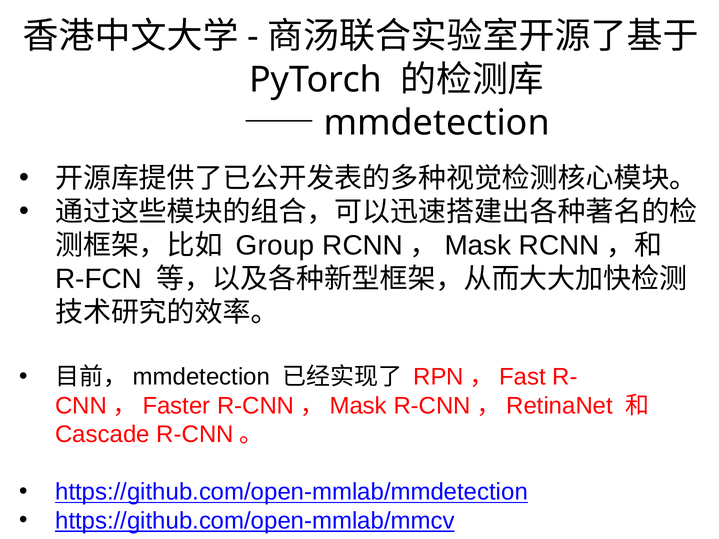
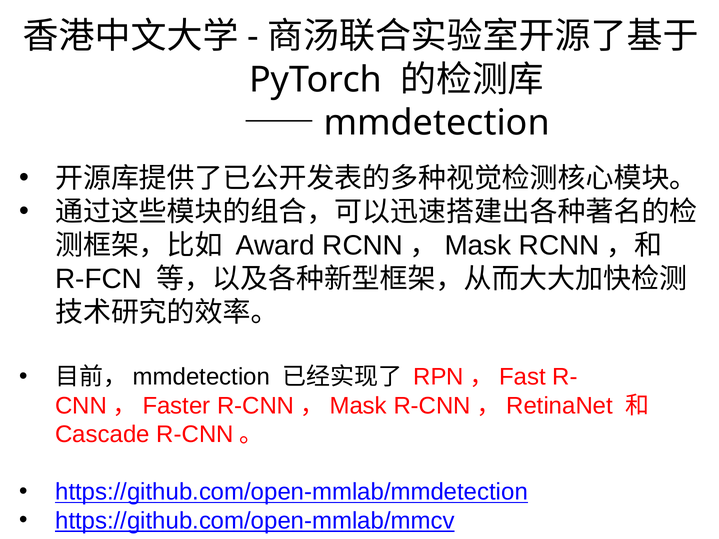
Group: Group -> Award (275, 246)
